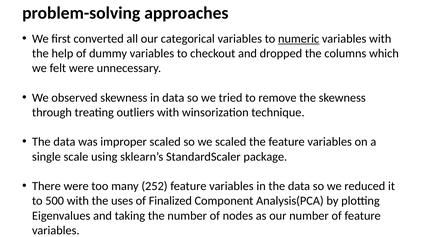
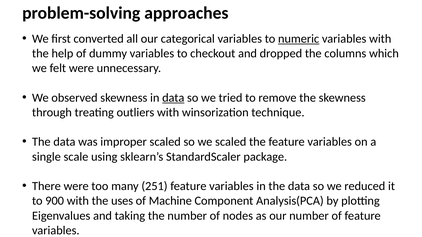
data underline: none -> present (173, 98)
252: 252 -> 251 (154, 186)
500: 500 -> 900 (55, 201)
Finalized: Finalized -> Machine (170, 201)
